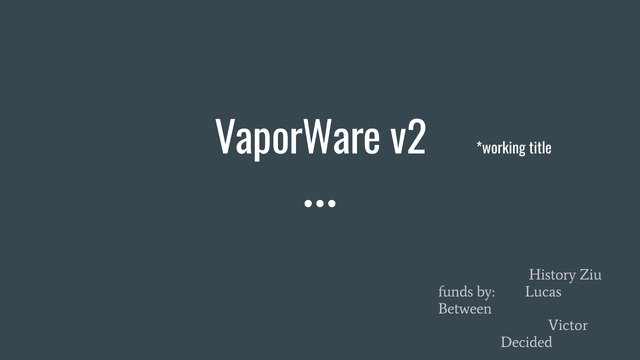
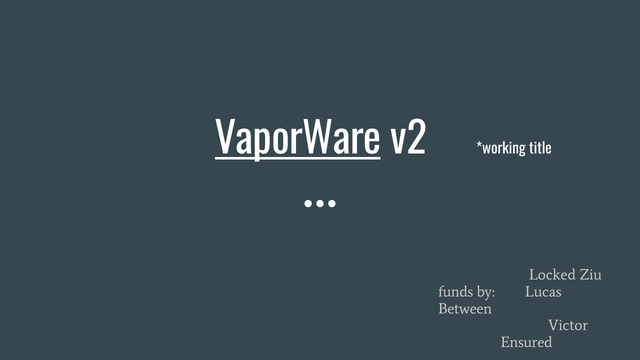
VaporWare underline: none -> present (298, 140)
History: History -> Locked (552, 275)
Decided: Decided -> Ensured (527, 342)
